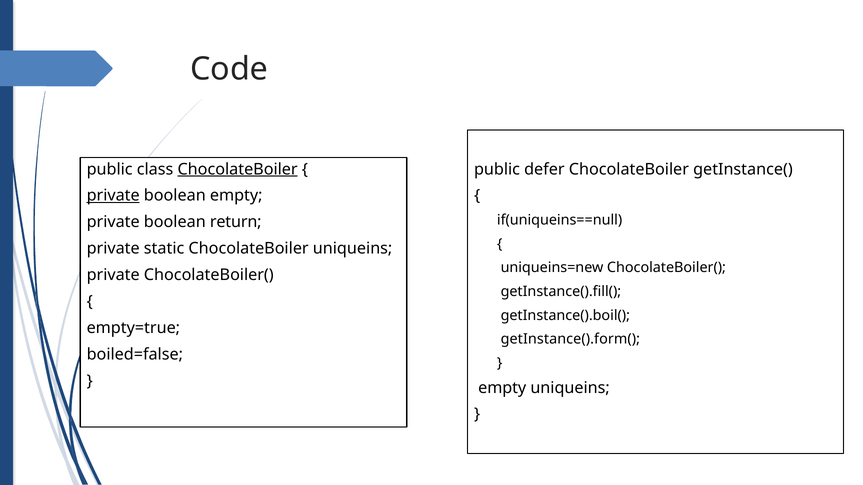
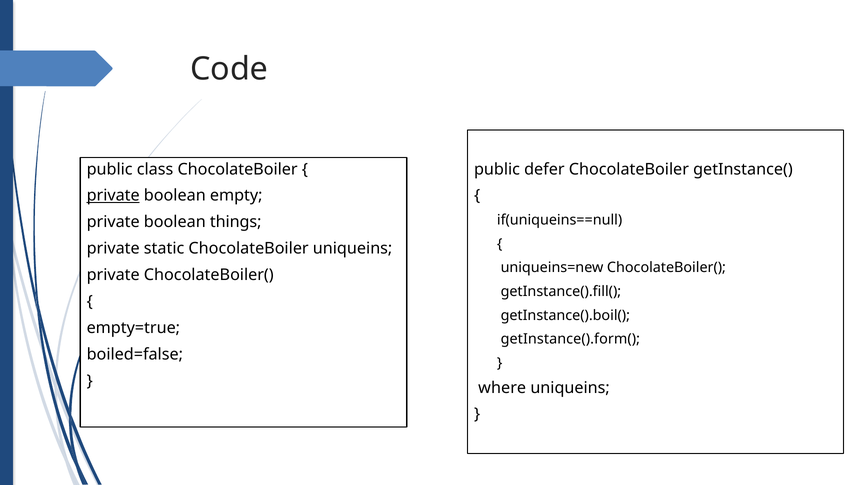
ChocolateBoiler underline: present -> none (238, 169)
return: return -> things (236, 222)
empty: empty -> where (502, 388)
